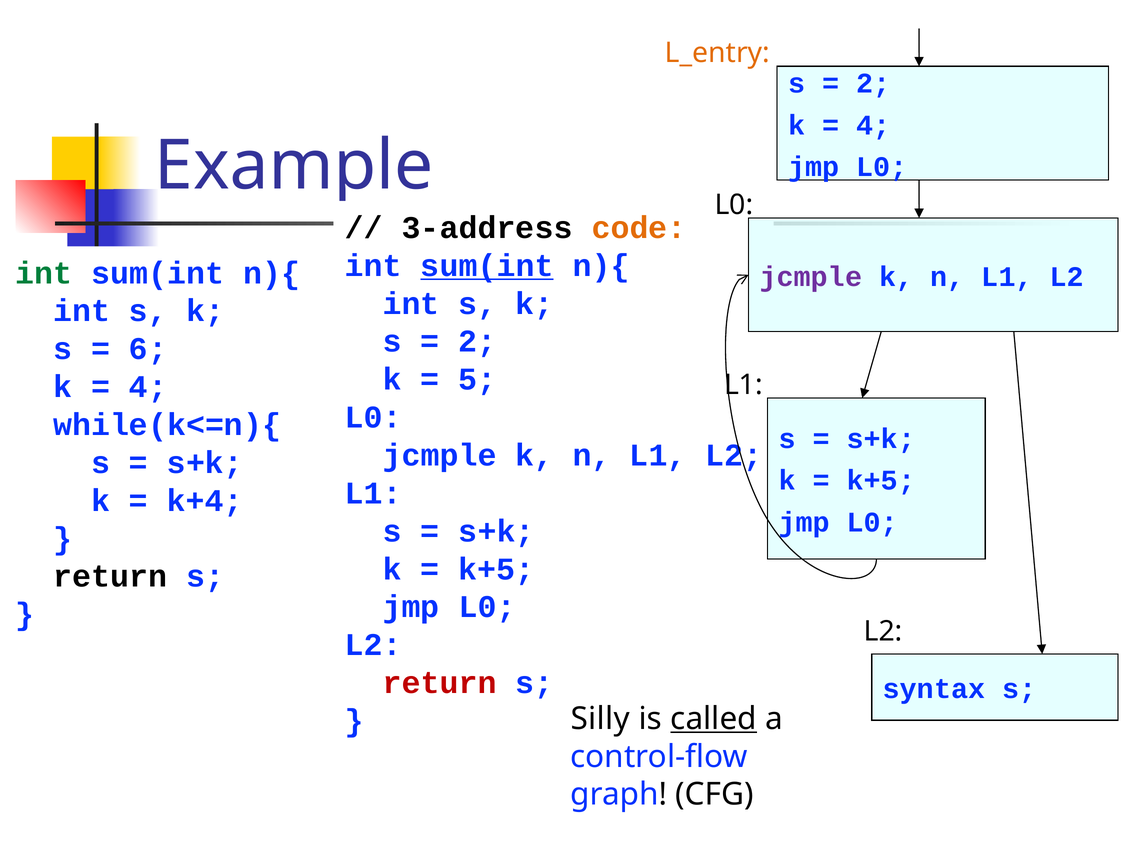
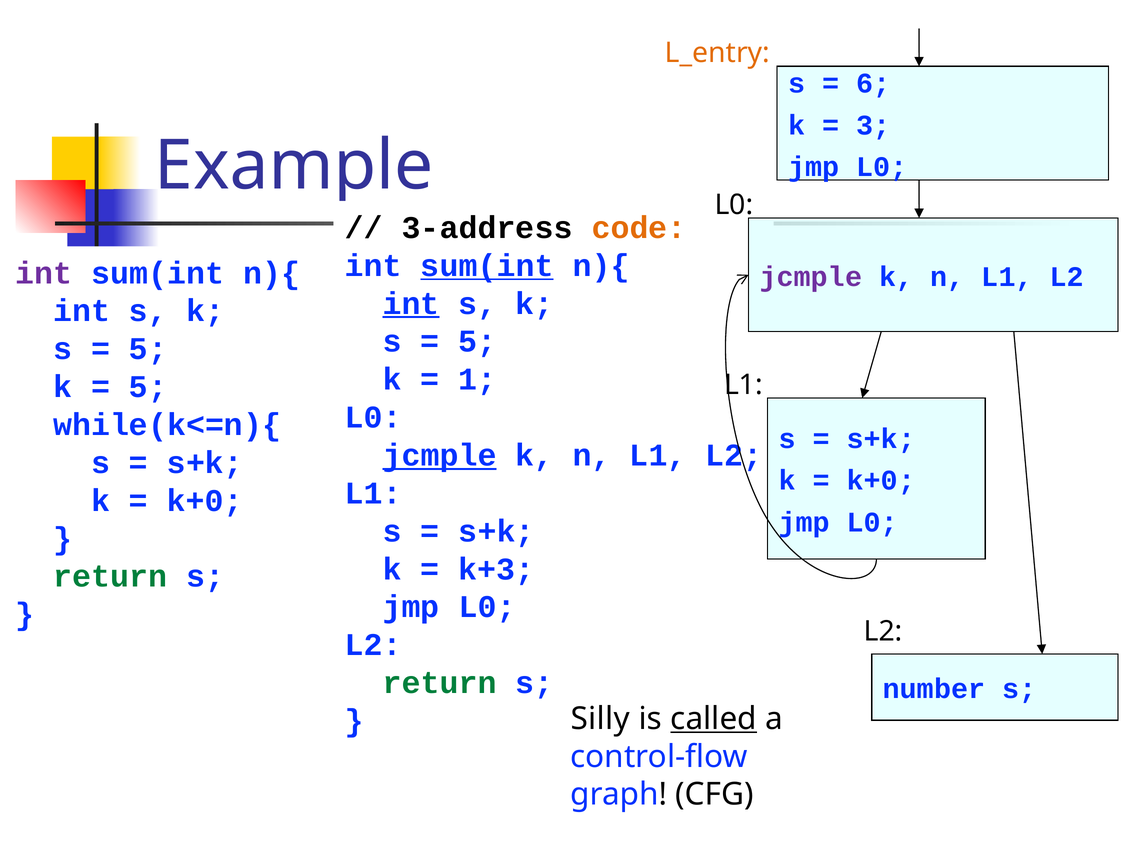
2: 2 -> 6 (873, 84)
4: 4 -> 3 (873, 125)
int colour: green -> purple (44, 273)
int underline: none -> present (411, 303)
2: 2 -> 5 (477, 341)
6: 6 -> 5 (148, 349)
5: 5 -> 1 (477, 379)
4: 4 -> 5 (148, 387)
jcmple underline: none -> present (440, 455)
k+5: k+5 -> k+0 (881, 480)
k+4: k+4 -> k+0 (205, 501)
k+5: k+5 -> k+3 (496, 569)
return colour: black -> green (110, 576)
return colour: red -> green (440, 683)
syntax: syntax -> number (934, 689)
